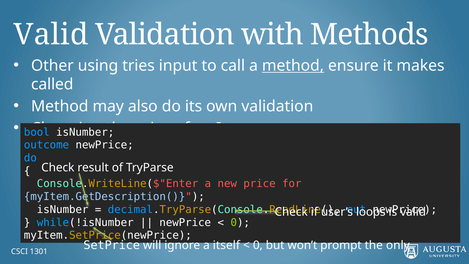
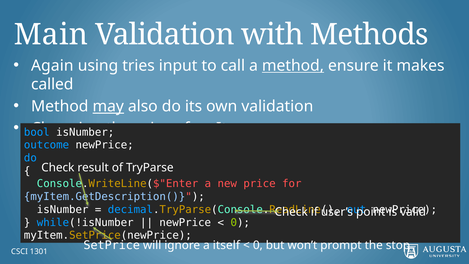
Valid: Valid -> Main (51, 35)
Other: Other -> Again (52, 66)
may underline: none -> present (108, 106)
loops: loops -> point (371, 212)
only: only -> stop (398, 245)
